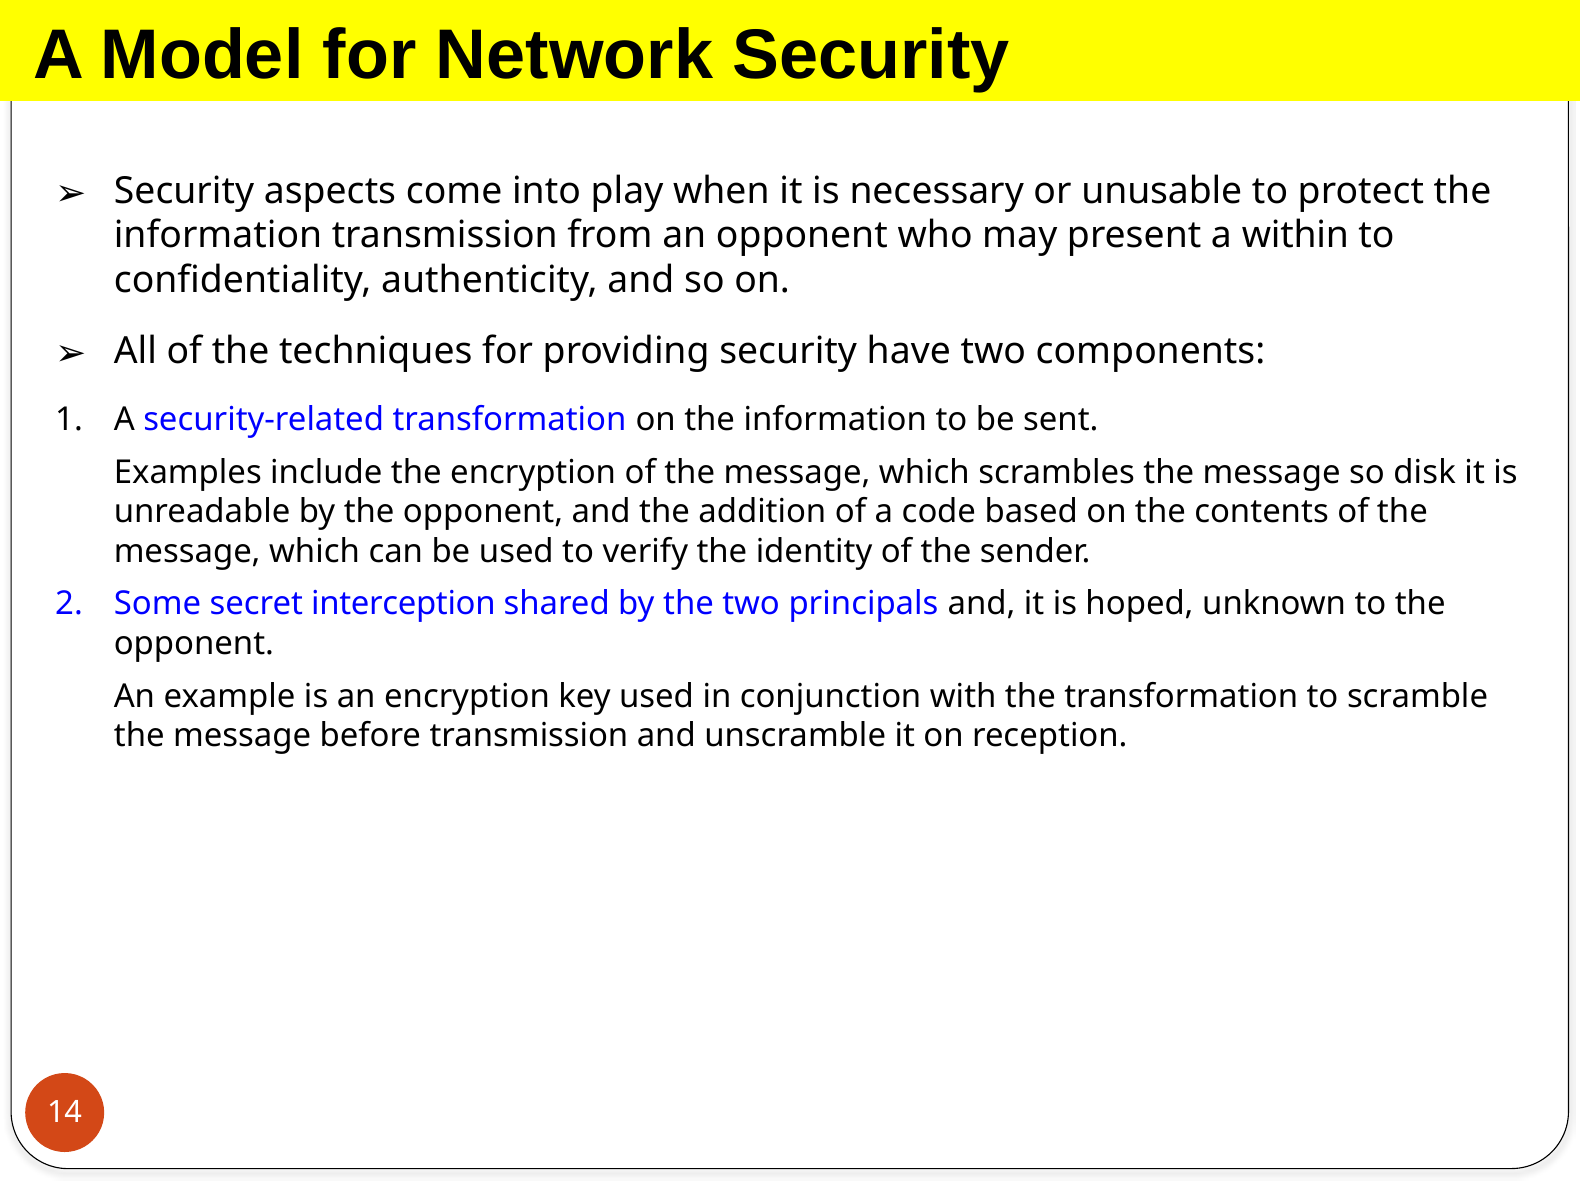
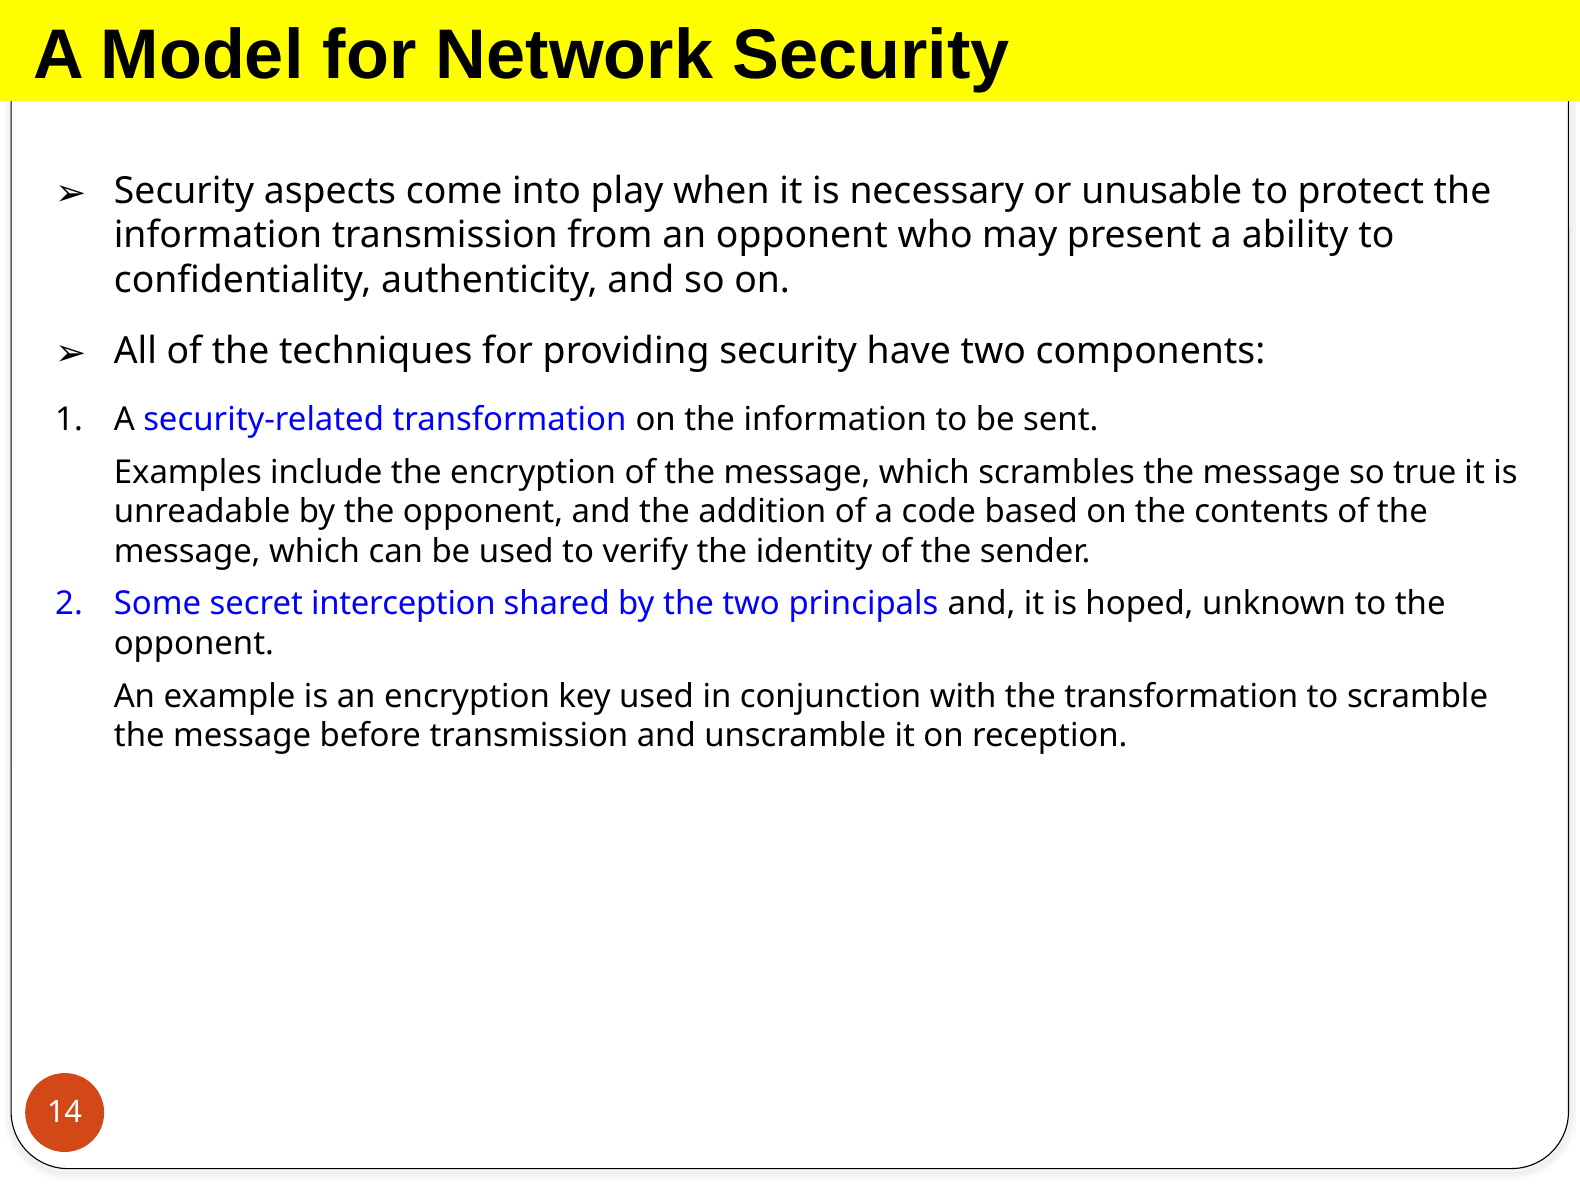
within: within -> ability (1295, 236)
disk: disk -> true (1425, 472)
